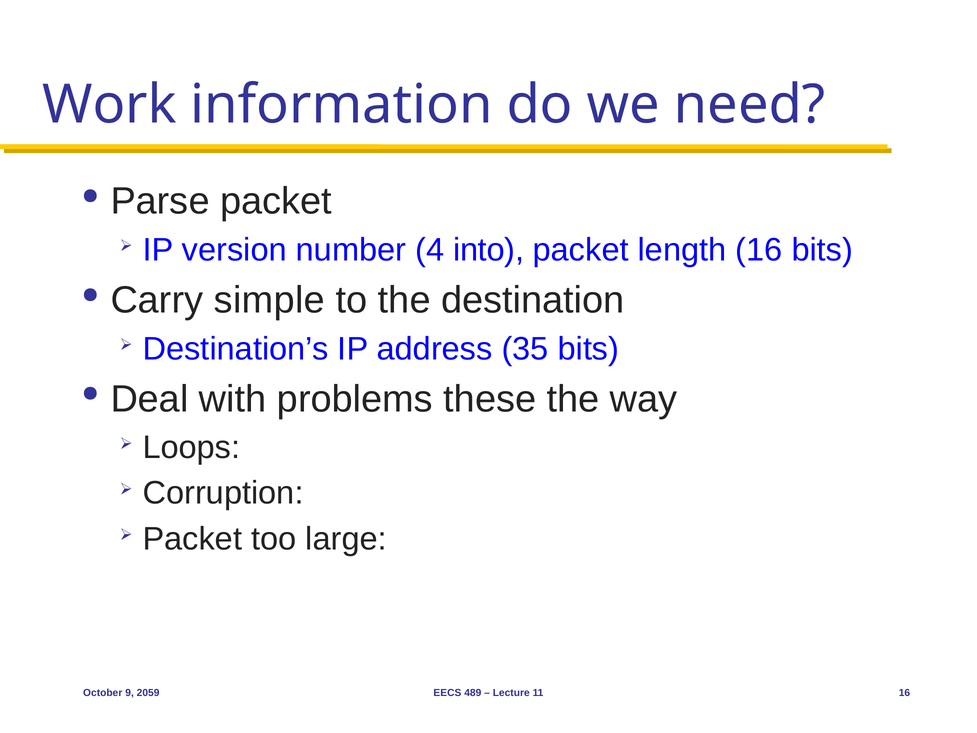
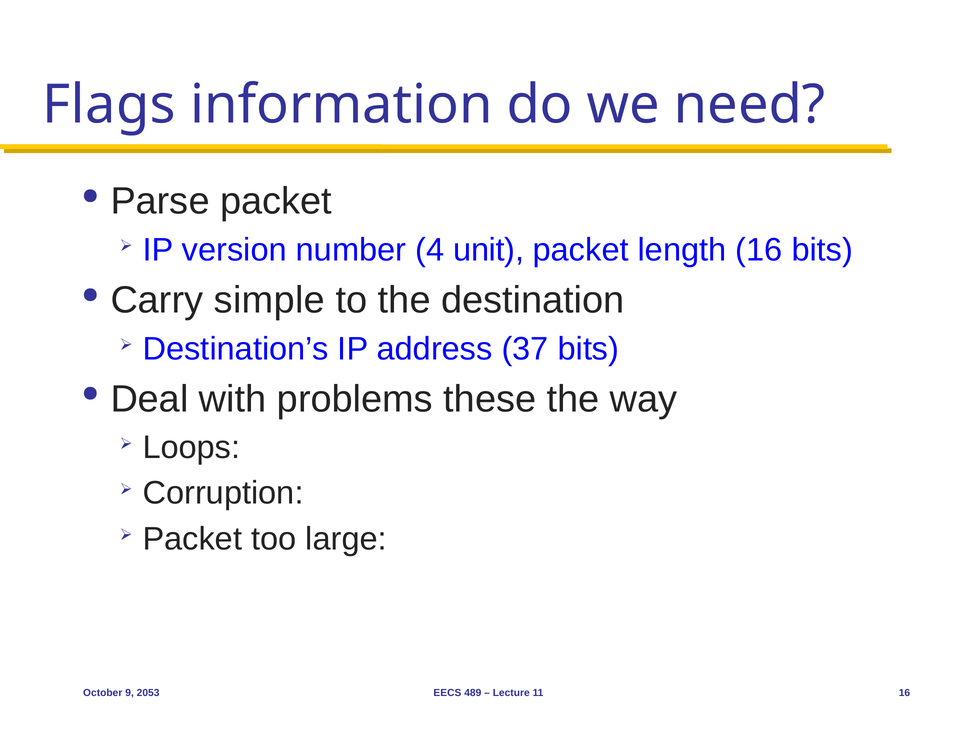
Work: Work -> Flags (109, 105)
into: into -> unit (489, 250)
35: 35 -> 37 (525, 349)
2059: 2059 -> 2053 (148, 693)
